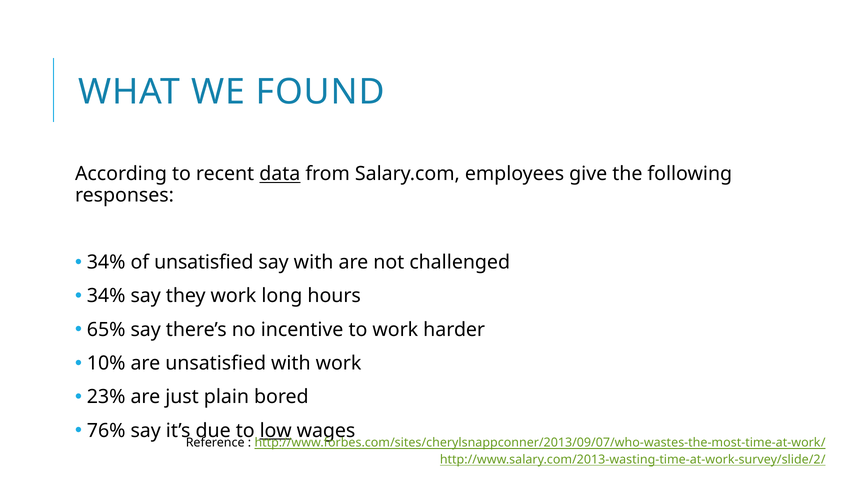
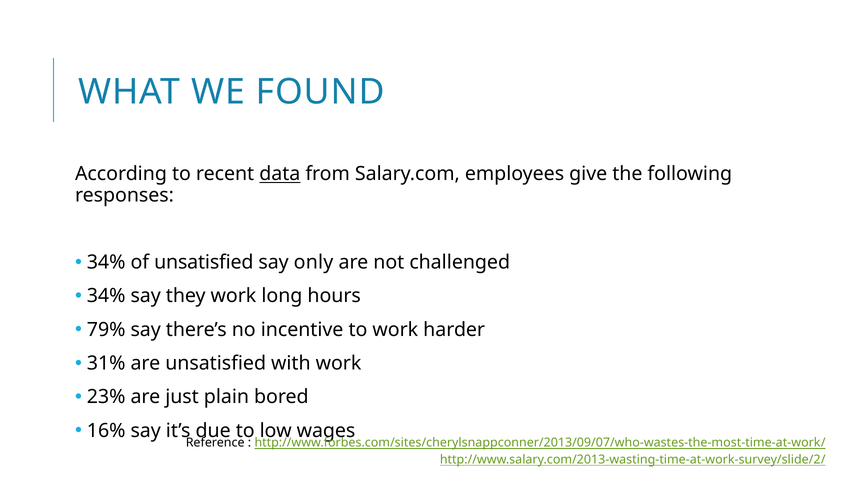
say with: with -> only (314, 262)
65%: 65% -> 79% (106, 330)
10%: 10% -> 31% (106, 363)
76%: 76% -> 16% (106, 430)
low underline: present -> none (276, 430)
